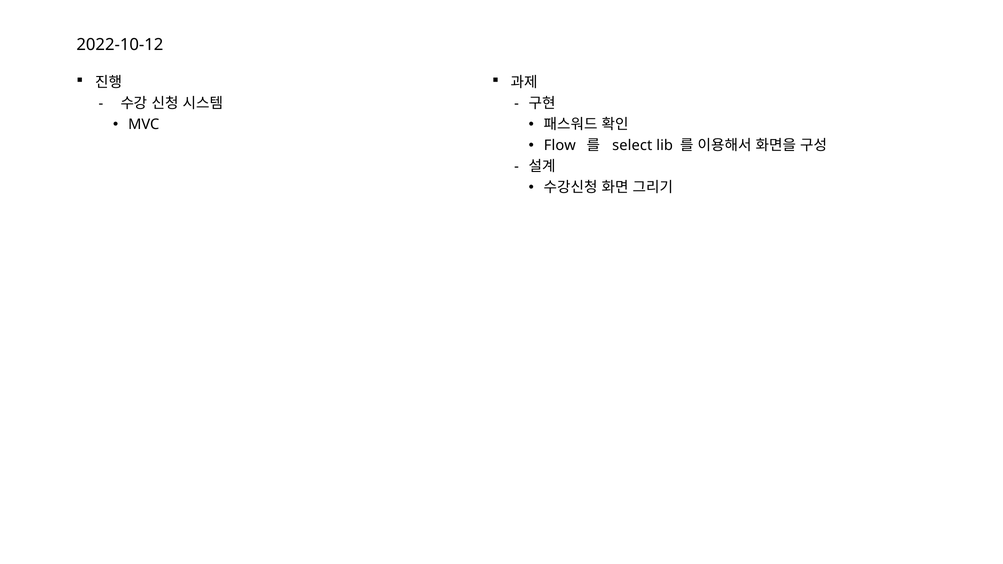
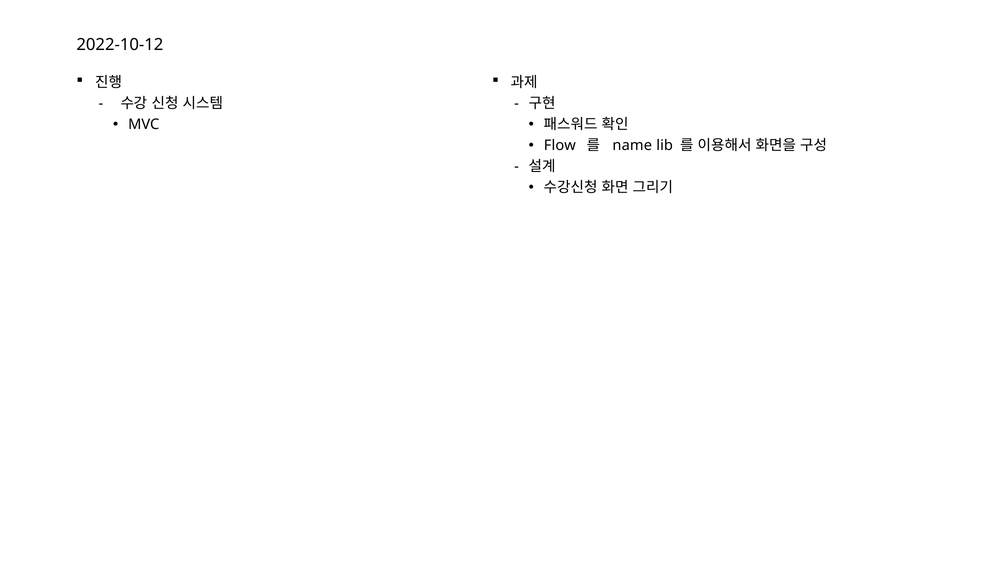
select: select -> name (632, 146)
